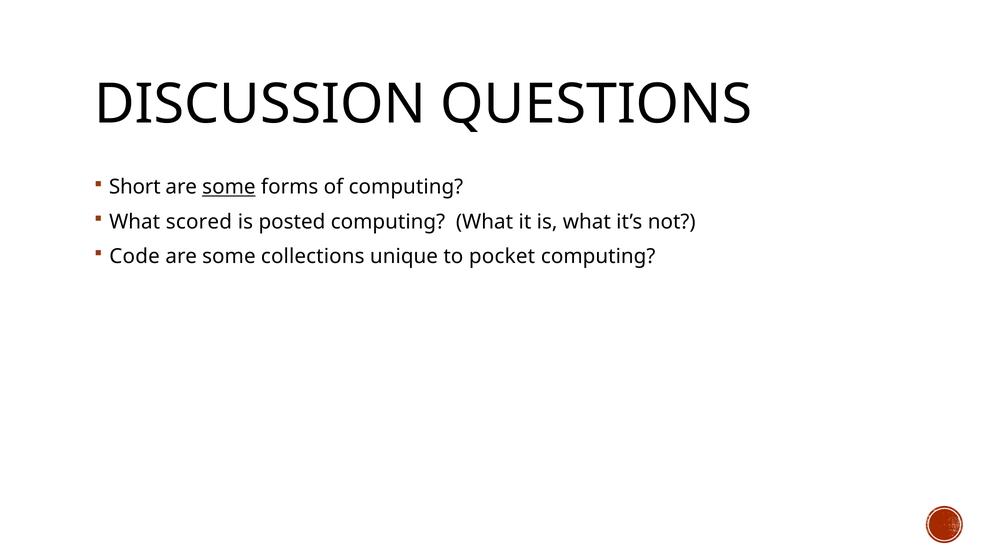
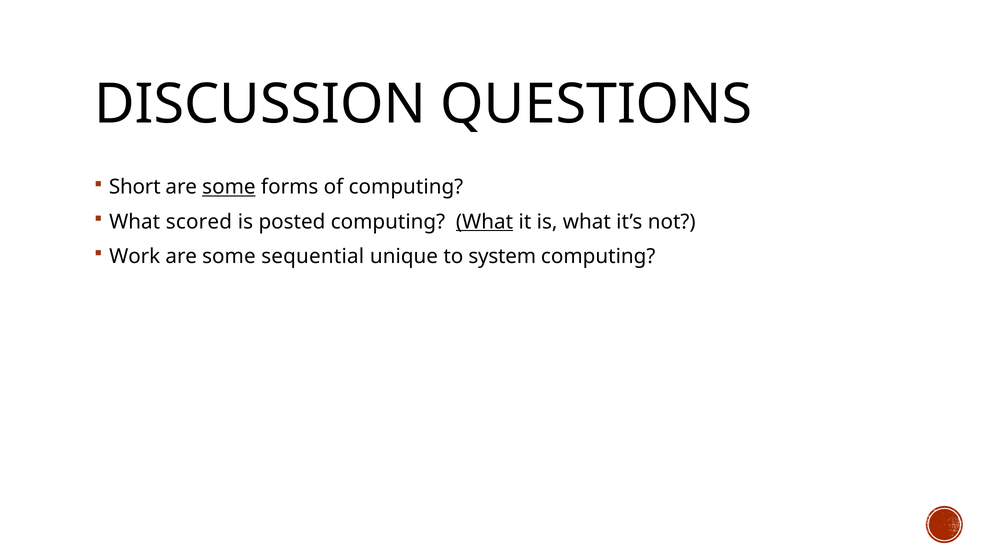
What underline: none -> present (485, 222)
Code: Code -> Work (135, 256)
collections: collections -> sequential (313, 256)
pocket: pocket -> system (502, 256)
